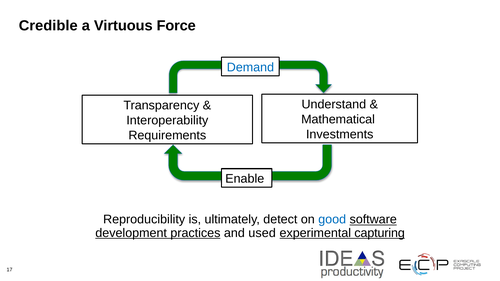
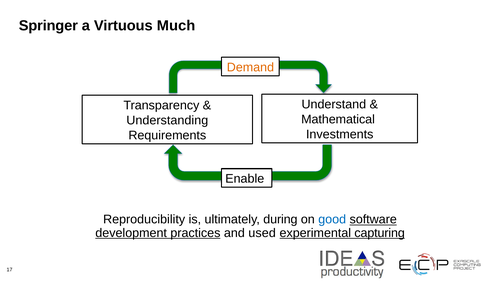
Credible: Credible -> Springer (48, 26)
Force: Force -> Much (176, 26)
Demand colour: blue -> orange (250, 68)
Interoperability: Interoperability -> Understanding (167, 121)
detect: detect -> during (280, 220)
